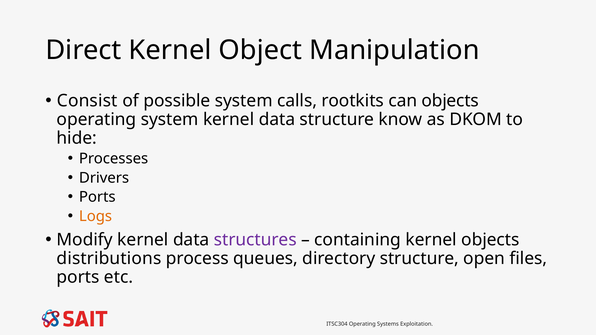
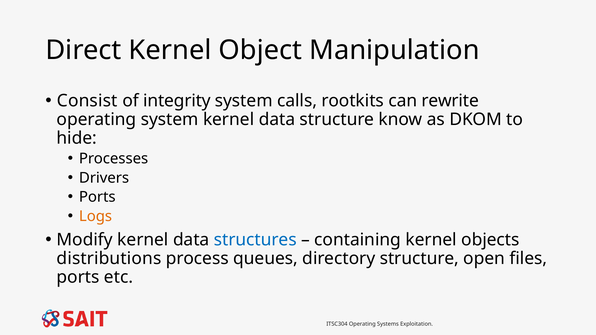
possible: possible -> integrity (177, 101)
can objects: objects -> rewrite (450, 101)
structures colour: purple -> blue (255, 240)
